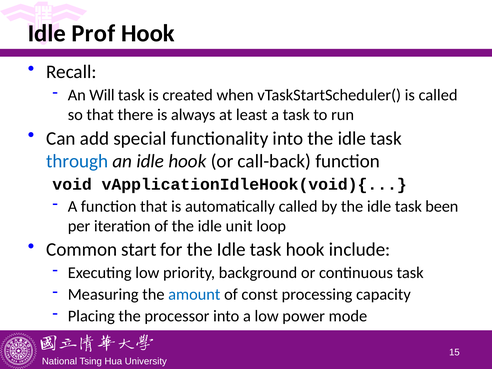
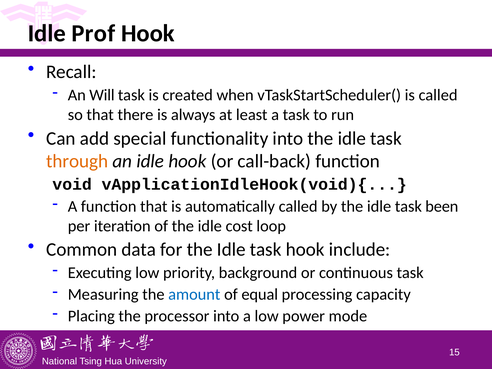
through colour: blue -> orange (77, 161)
unit: unit -> cost (239, 226)
start: start -> data (139, 250)
const: const -> equal (260, 294)
